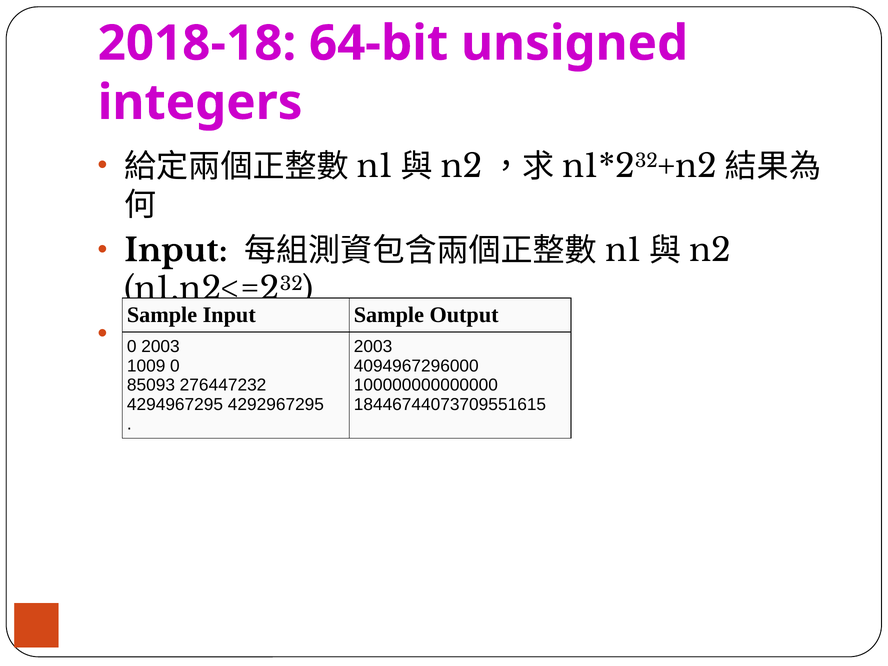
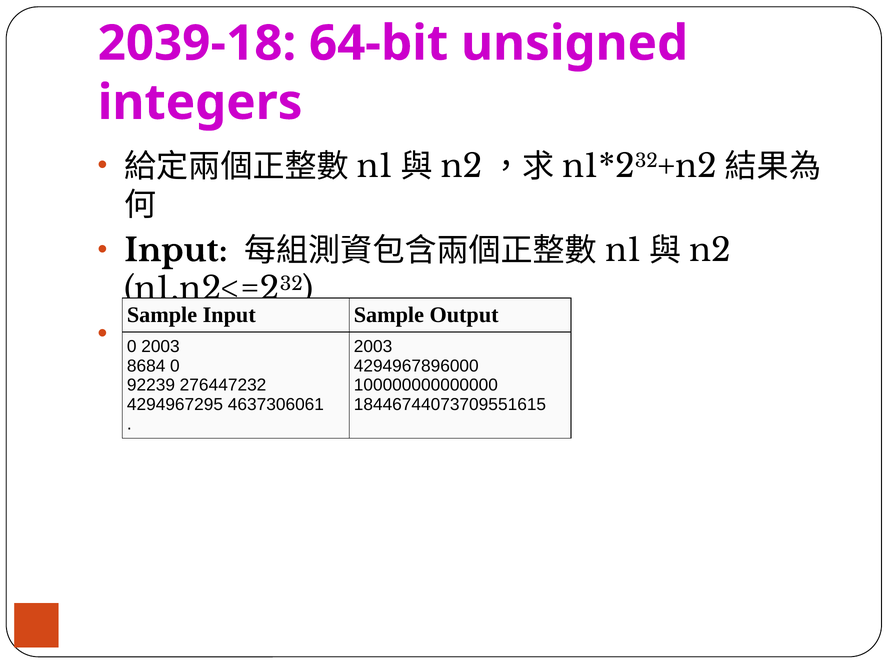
2018-18: 2018-18 -> 2039-18 (197, 43)
1009: 1009 -> 8684 (146, 366)
4094967296000: 4094967296000 -> 4294967896000 (416, 366)
85093: 85093 -> 92239 (151, 385)
4292967295: 4292967295 -> 4637306061 (276, 405)
